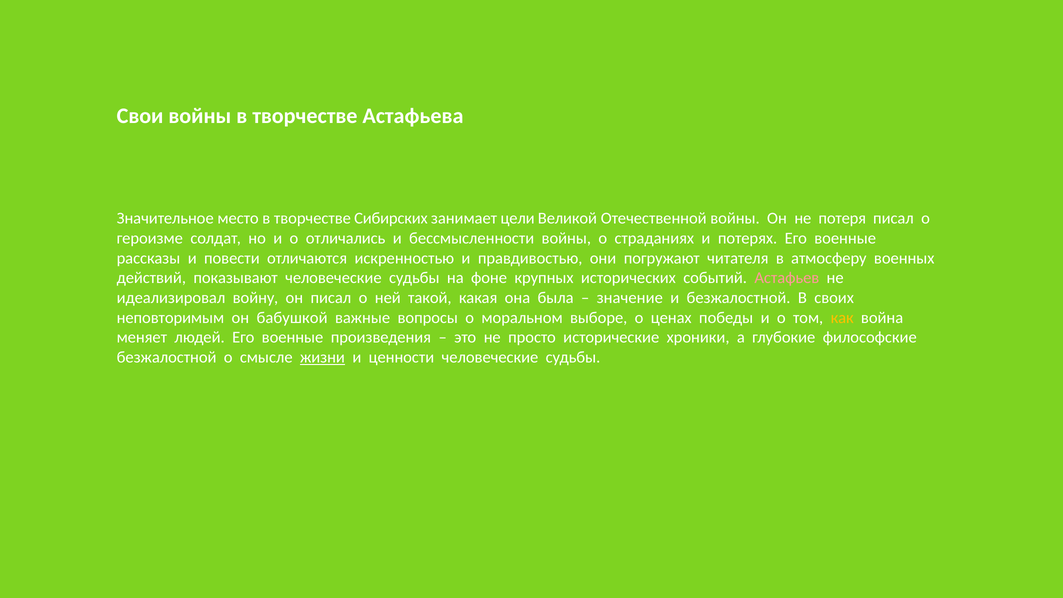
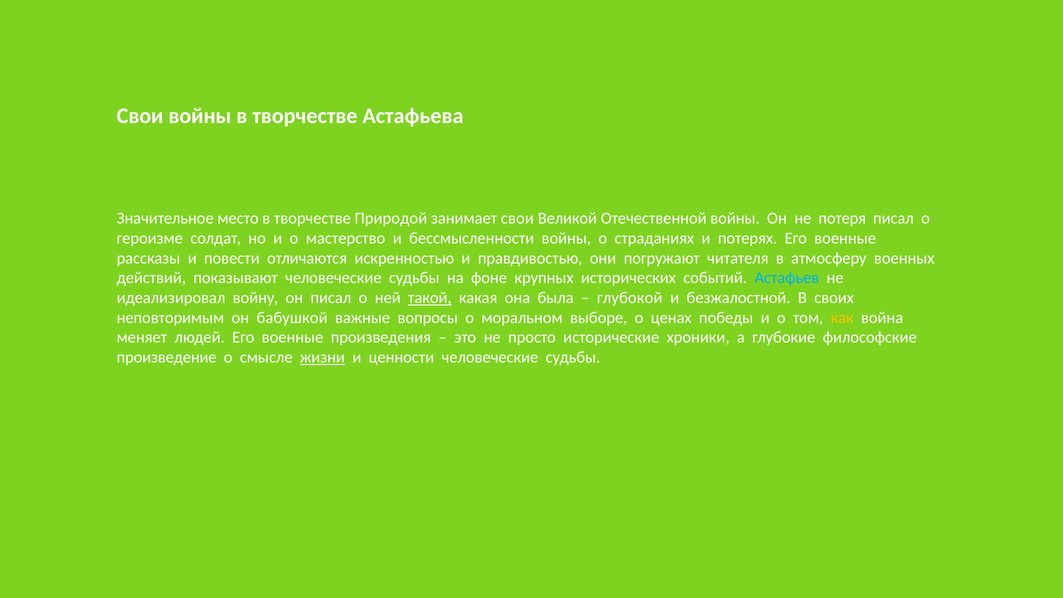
Сибирских: Сибирских -> Природой (391, 218)
занимает цели: цели -> свои (517, 218)
отличались: отличались -> мастерство (346, 238)
Астафьев colour: pink -> light blue (787, 278)
такой underline: none -> present (430, 298)
значение: значение -> глубокой (630, 298)
безжалостной: безжалостной -> произведение (167, 357)
